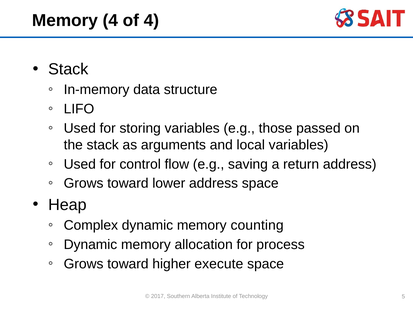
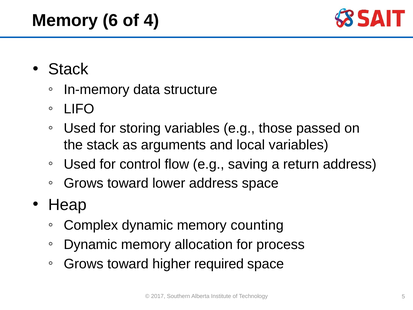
Memory 4: 4 -> 6 (110, 21)
execute: execute -> required (219, 264)
